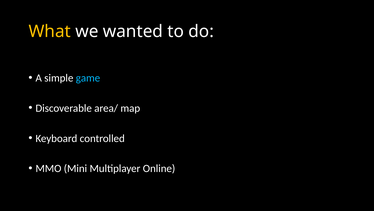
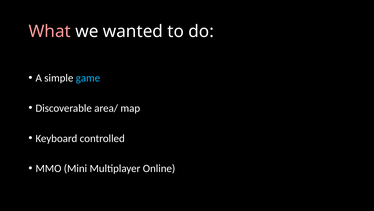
What colour: yellow -> pink (50, 31)
